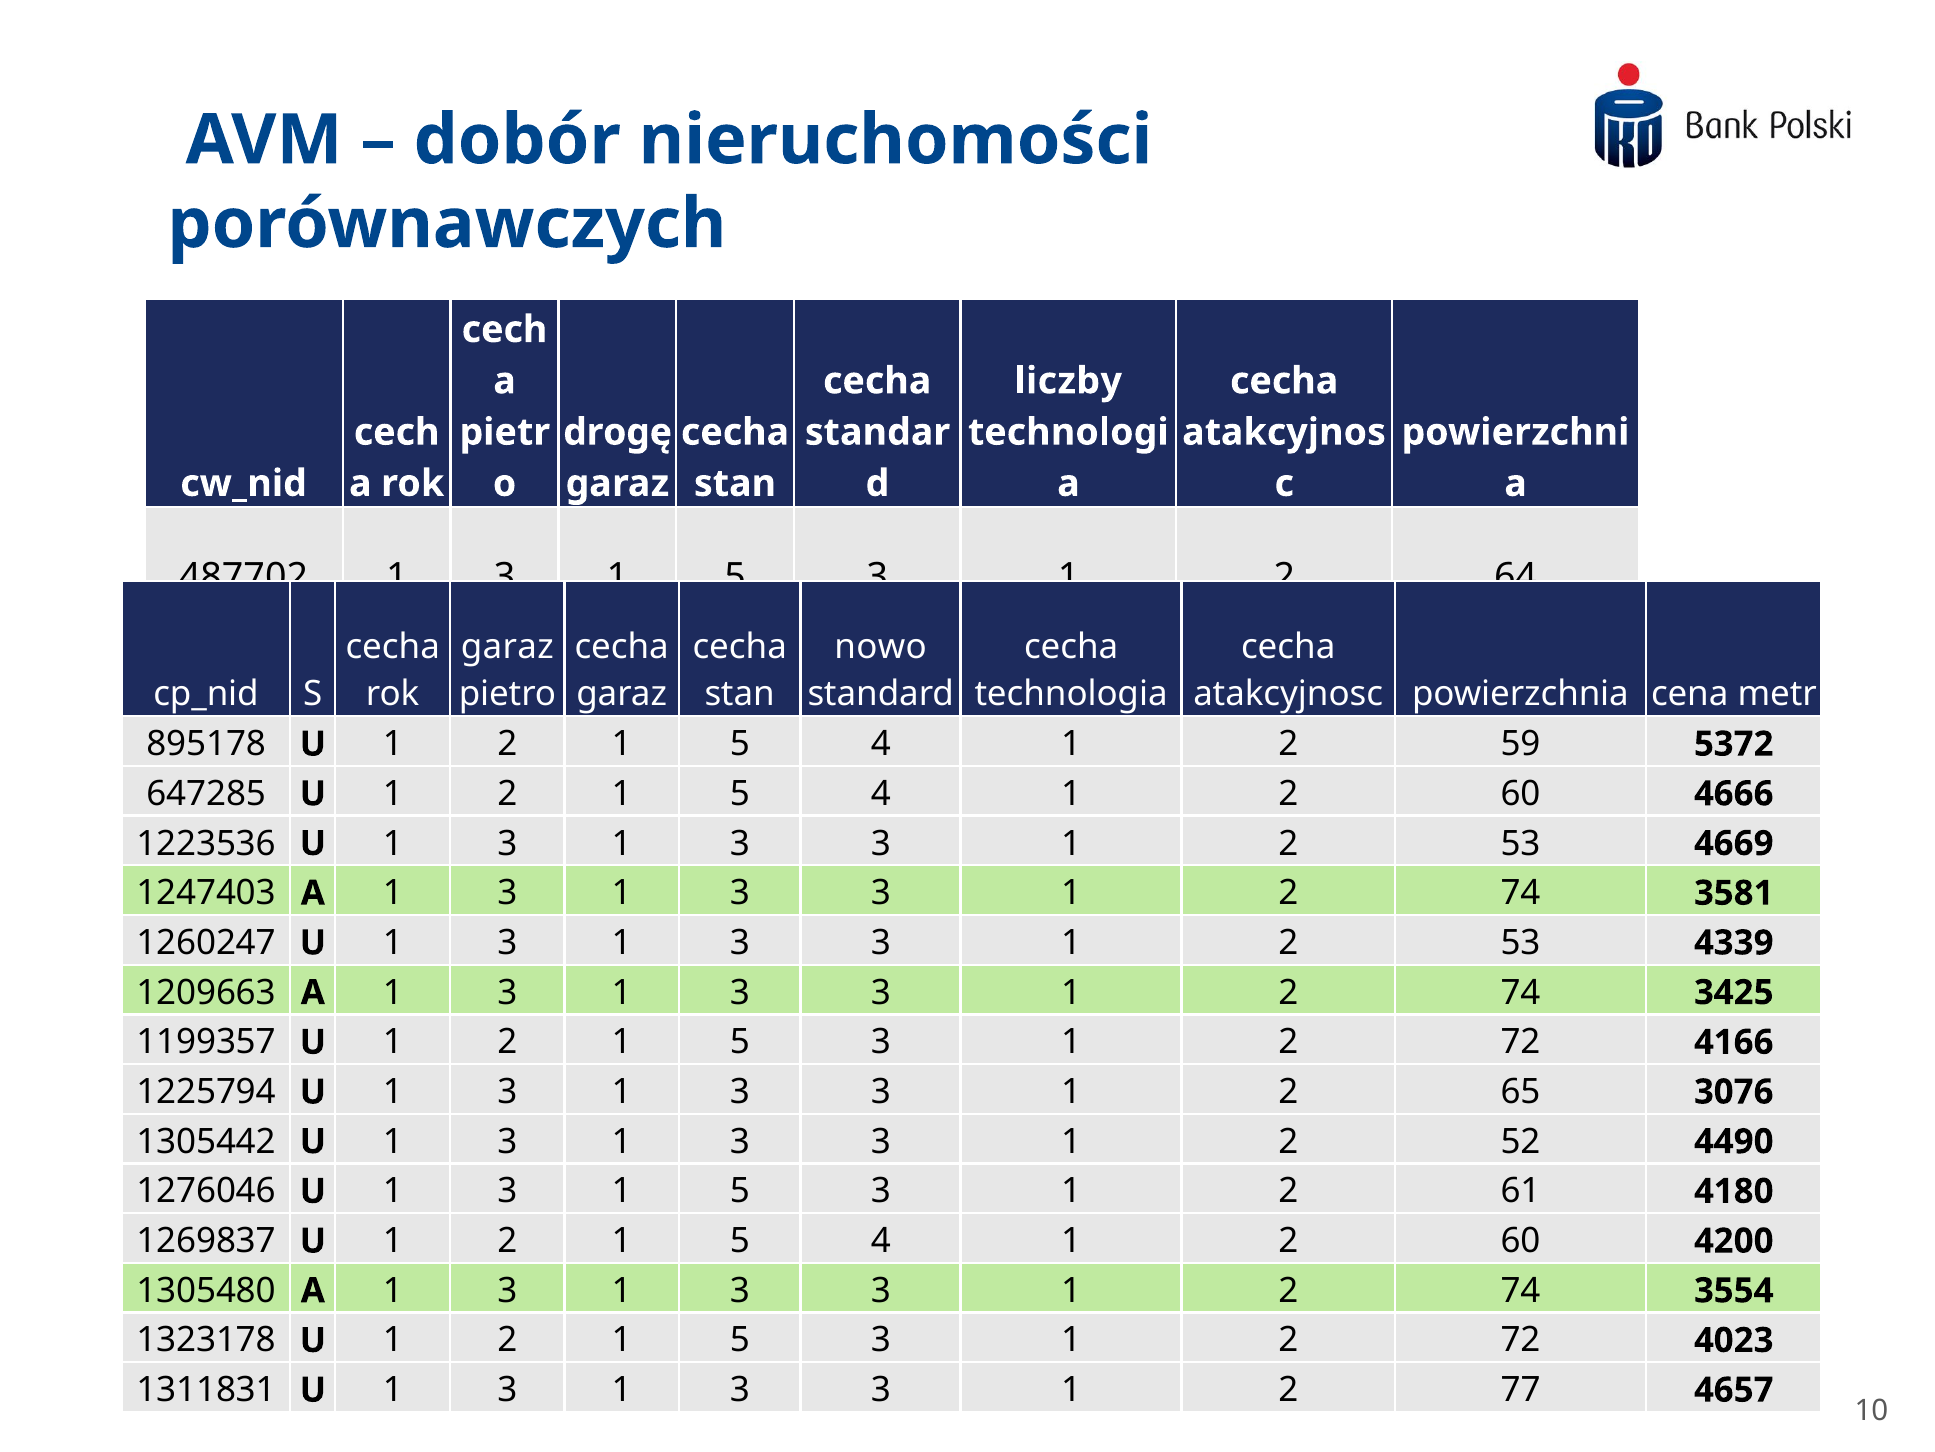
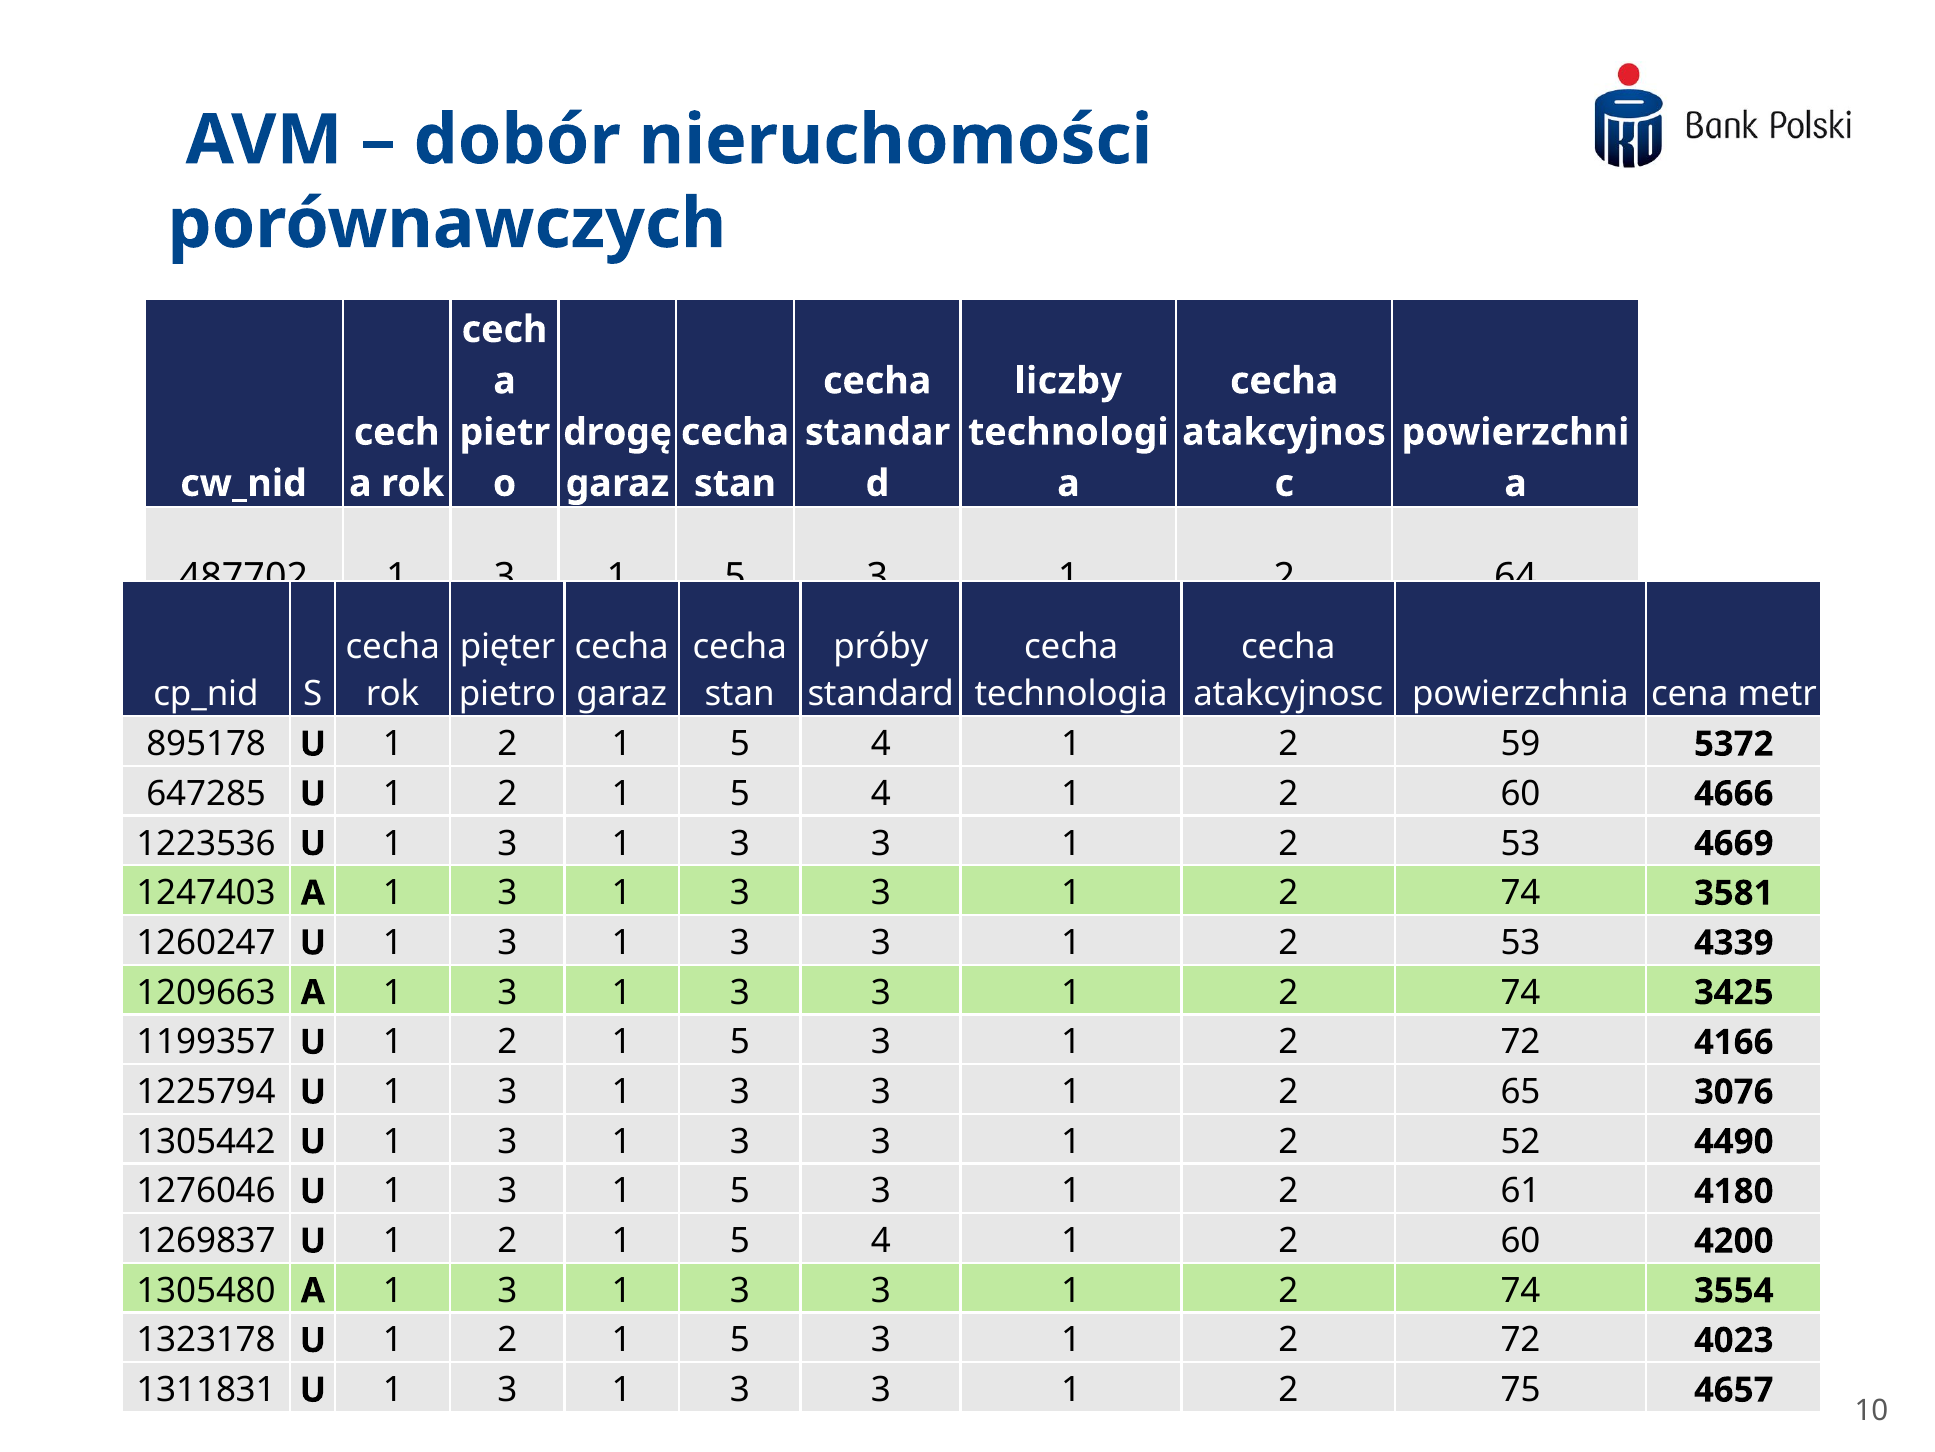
garaz: garaz -> pięter (508, 647)
nowo: nowo -> próby (881, 647)
77: 77 -> 75 (1521, 1389)
